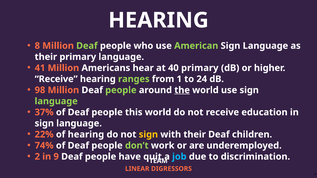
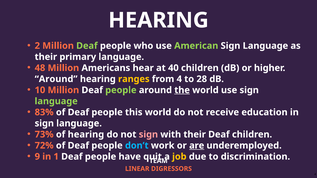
8: 8 -> 2 (37, 46)
41: 41 -> 48 (40, 68)
40 primary: primary -> children (200, 68)
Receive: Receive -> Around (56, 79)
ranges colour: light green -> yellow (134, 79)
from 1: 1 -> 4 (179, 79)
24: 24 -> 28 (202, 79)
98: 98 -> 10 (40, 90)
37%: 37% -> 83% (44, 112)
22%: 22% -> 73% (44, 135)
sign colour: yellow -> pink (148, 135)
74%: 74% -> 72% (44, 146)
don’t colour: light green -> light blue (137, 146)
are underline: none -> present (197, 146)
2: 2 -> 9 (37, 157)
9: 9 -> 1 (56, 157)
job colour: light blue -> yellow (179, 157)
